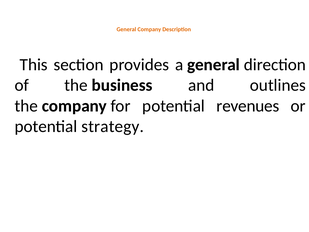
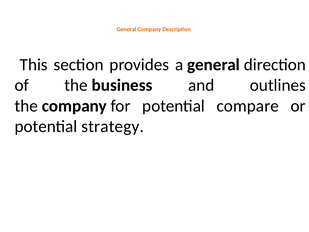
revenues: revenues -> compare (248, 106)
